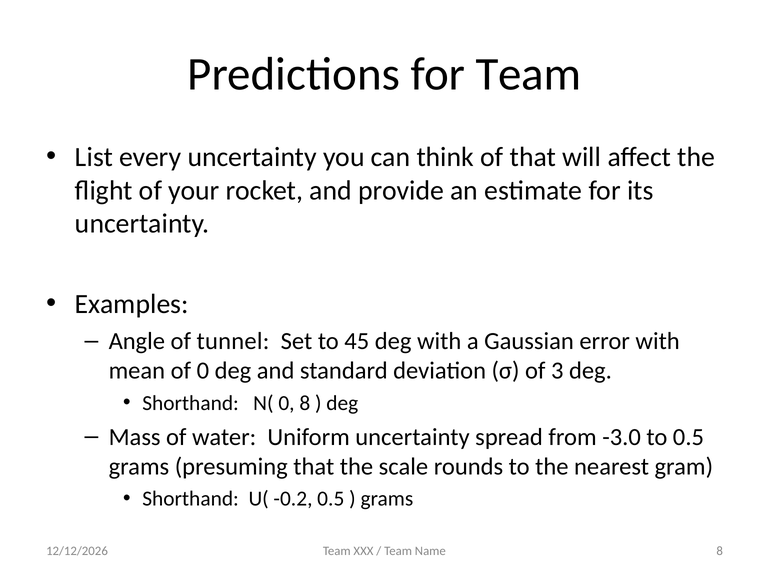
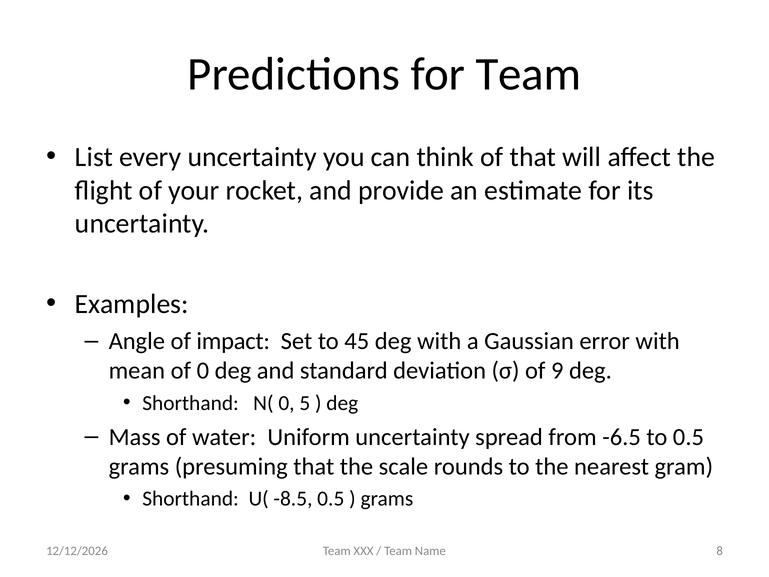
tunnel: tunnel -> impact (233, 341)
3: 3 -> 9 (557, 371)
0 8: 8 -> 5 (305, 403)
-3.0: -3.0 -> -6.5 (622, 437)
-0.2: -0.2 -> -8.5 (293, 499)
